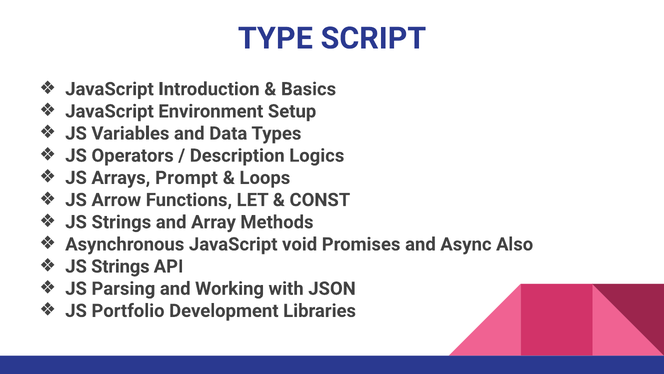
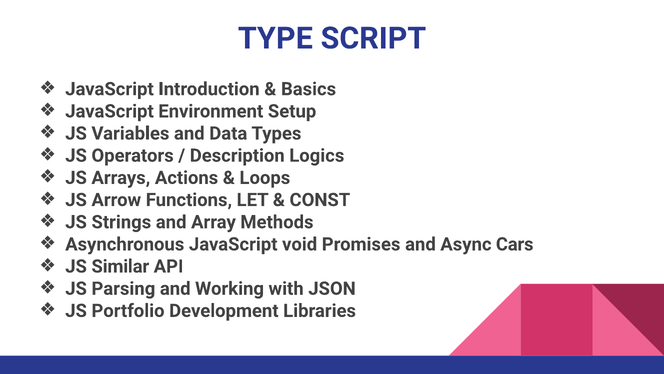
Prompt: Prompt -> Actions (187, 178)
Also: Also -> Cars (515, 244)
Strings: Strings -> Similar (120, 266)
